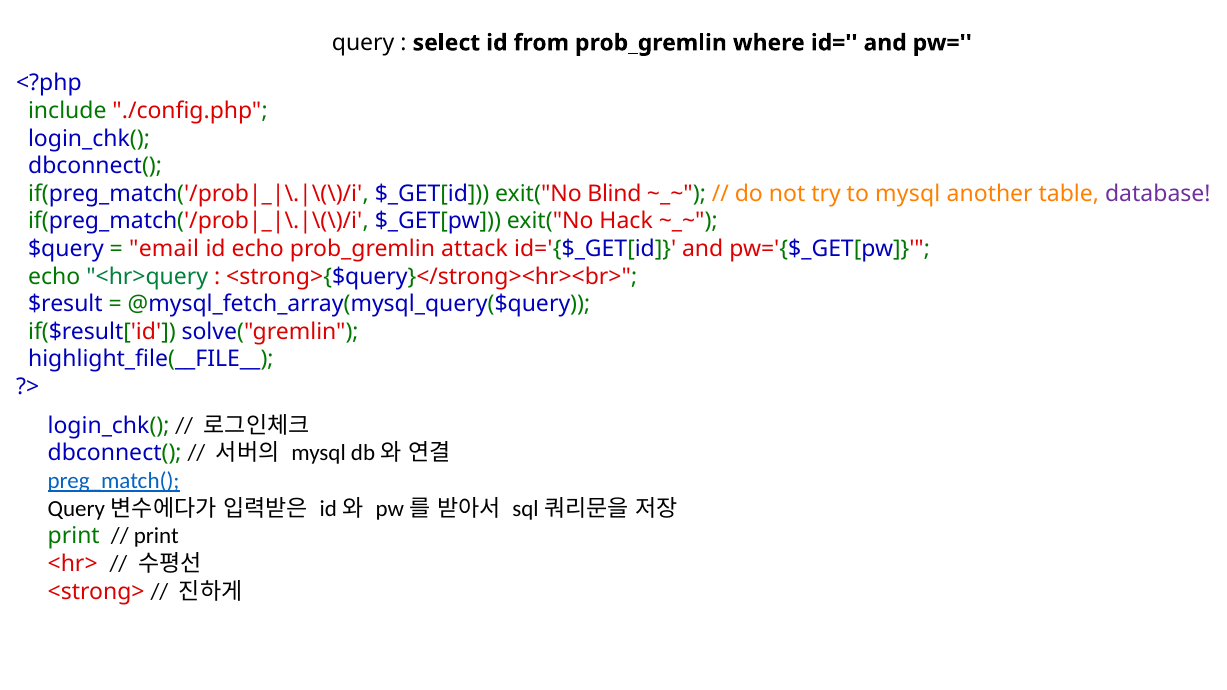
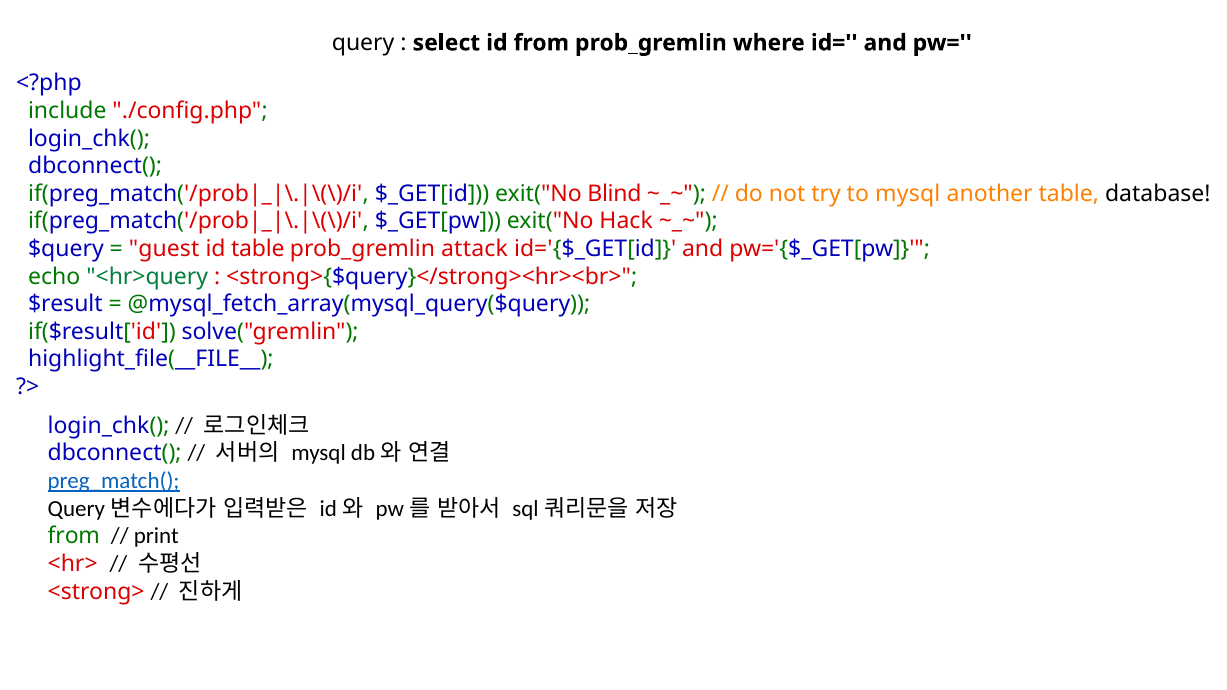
database colour: purple -> black (1158, 194)
email: email -> guest (164, 249)
id echo: echo -> table (258, 249)
print: print -> from (74, 537)
